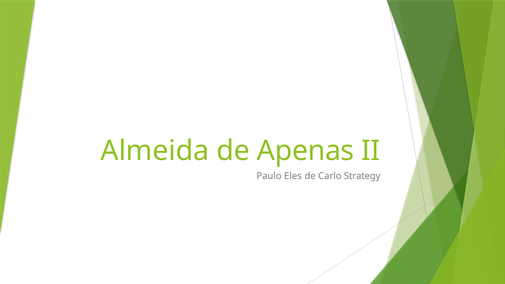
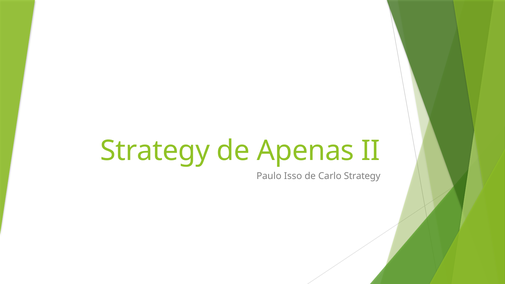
Almeida: Almeida -> Strategy (155, 151)
Eles: Eles -> Isso (293, 176)
